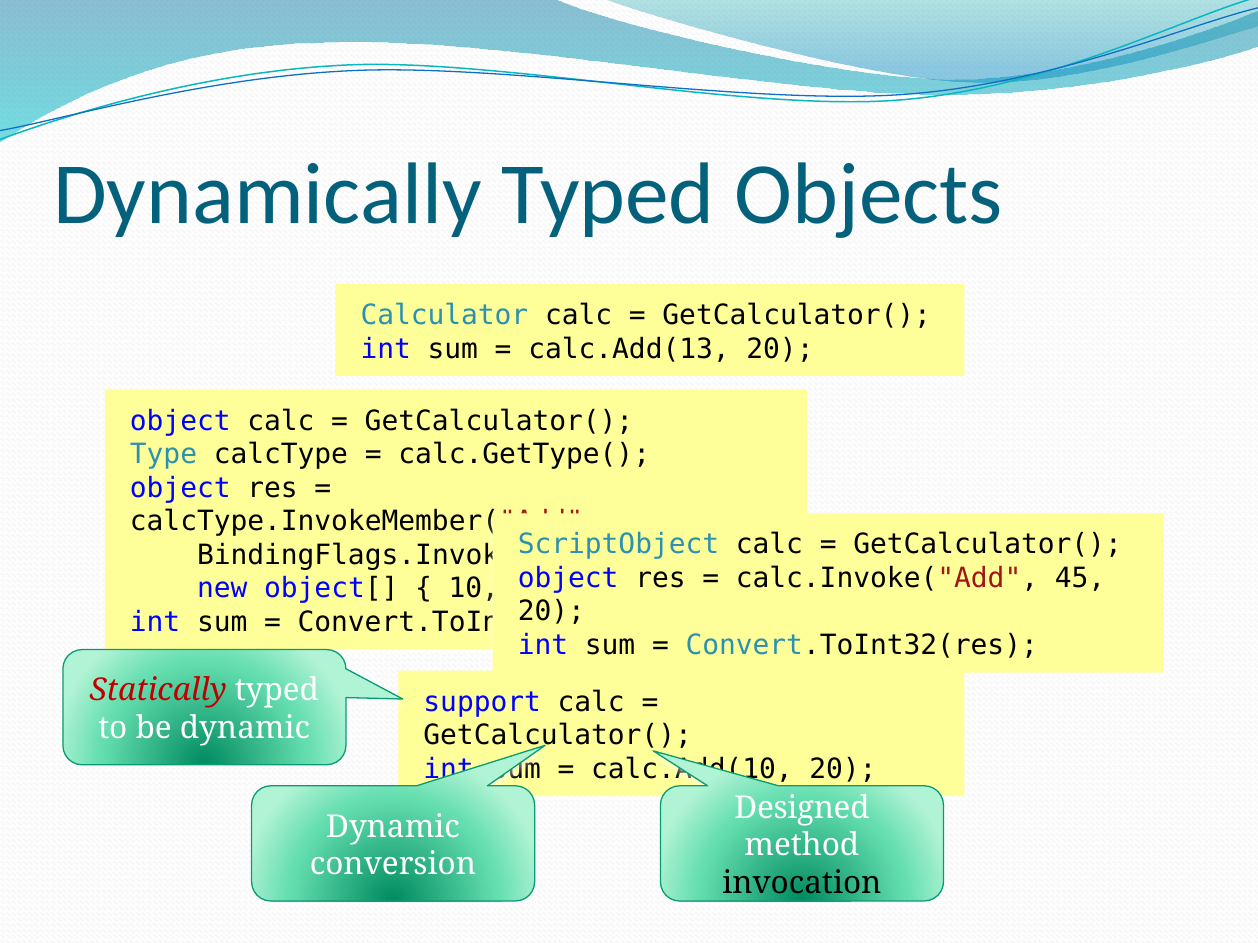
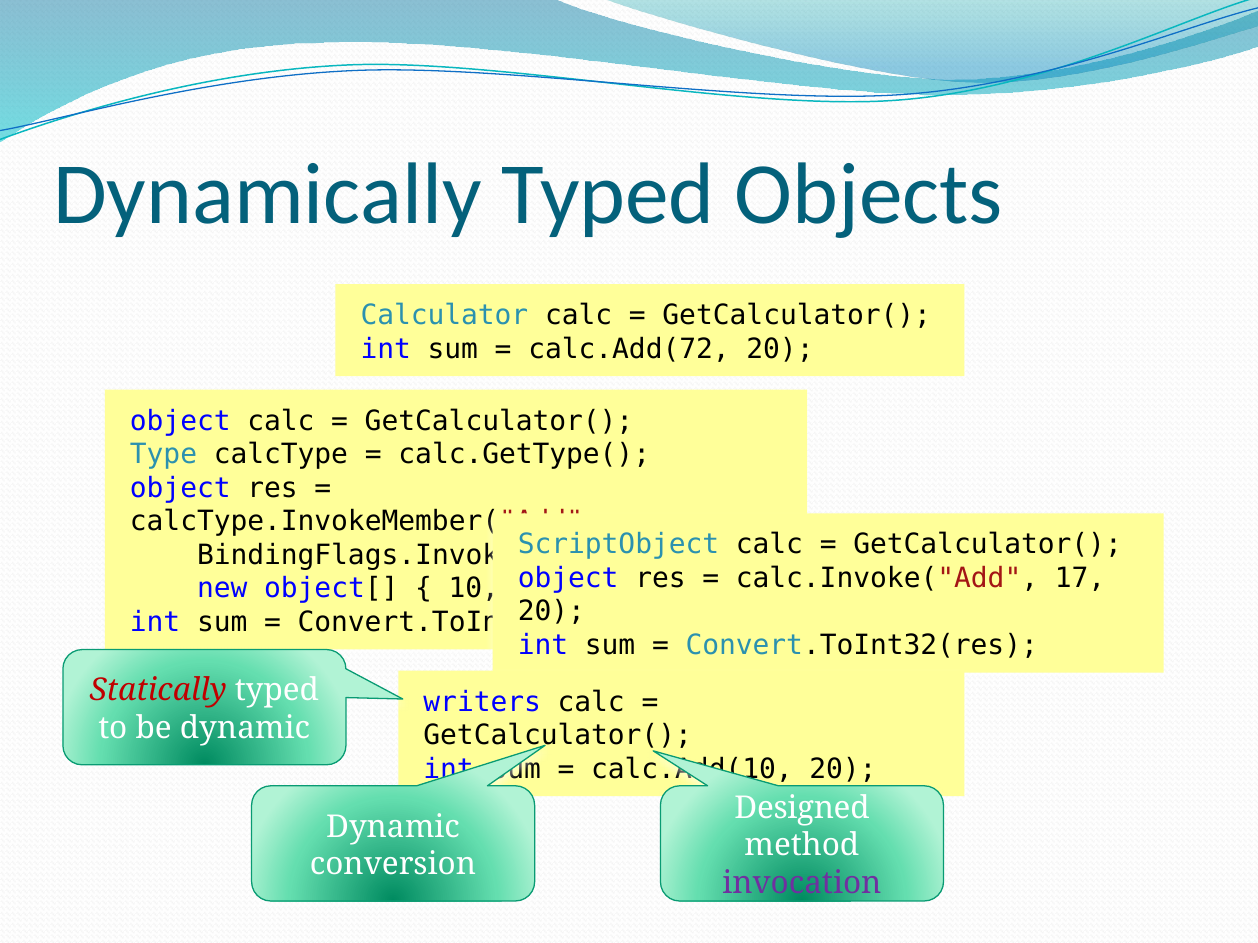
calc.Add(13: calc.Add(13 -> calc.Add(72 (629, 349)
45: 45 -> 17 (1080, 578)
support: support -> writers (482, 702)
invocation colour: black -> purple (802, 884)
